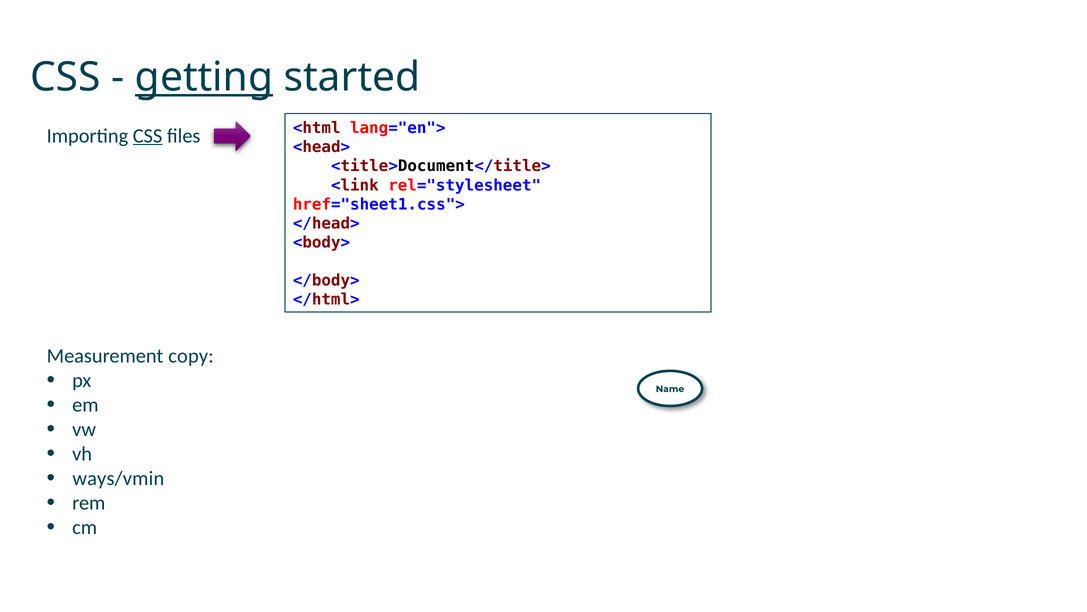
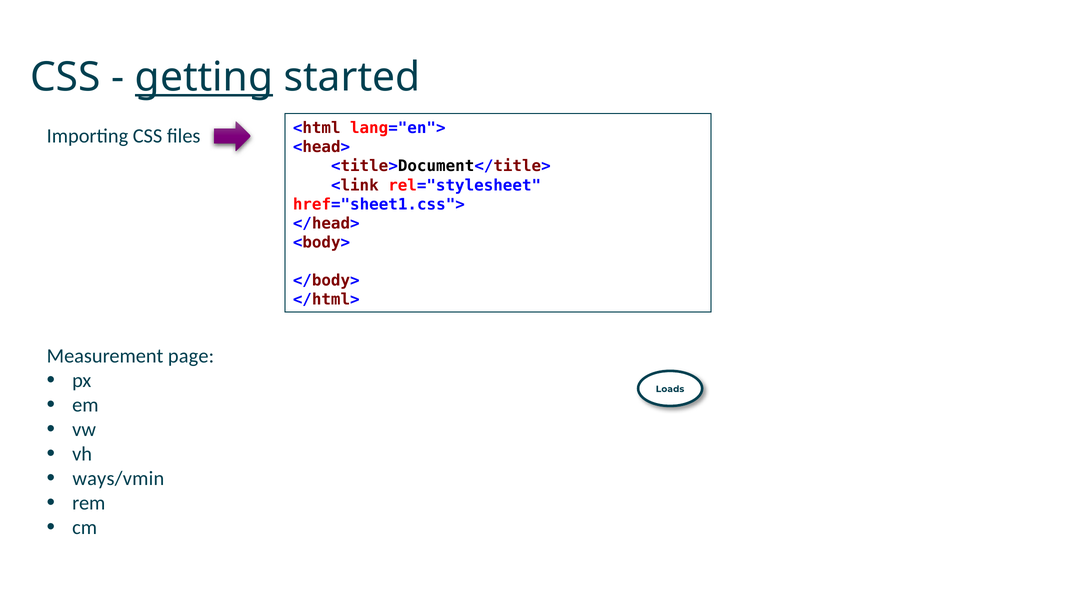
CSS underline: present -> none (148, 136)
copy: copy -> page (191, 356)
Name: Name -> Loads (670, 389)
